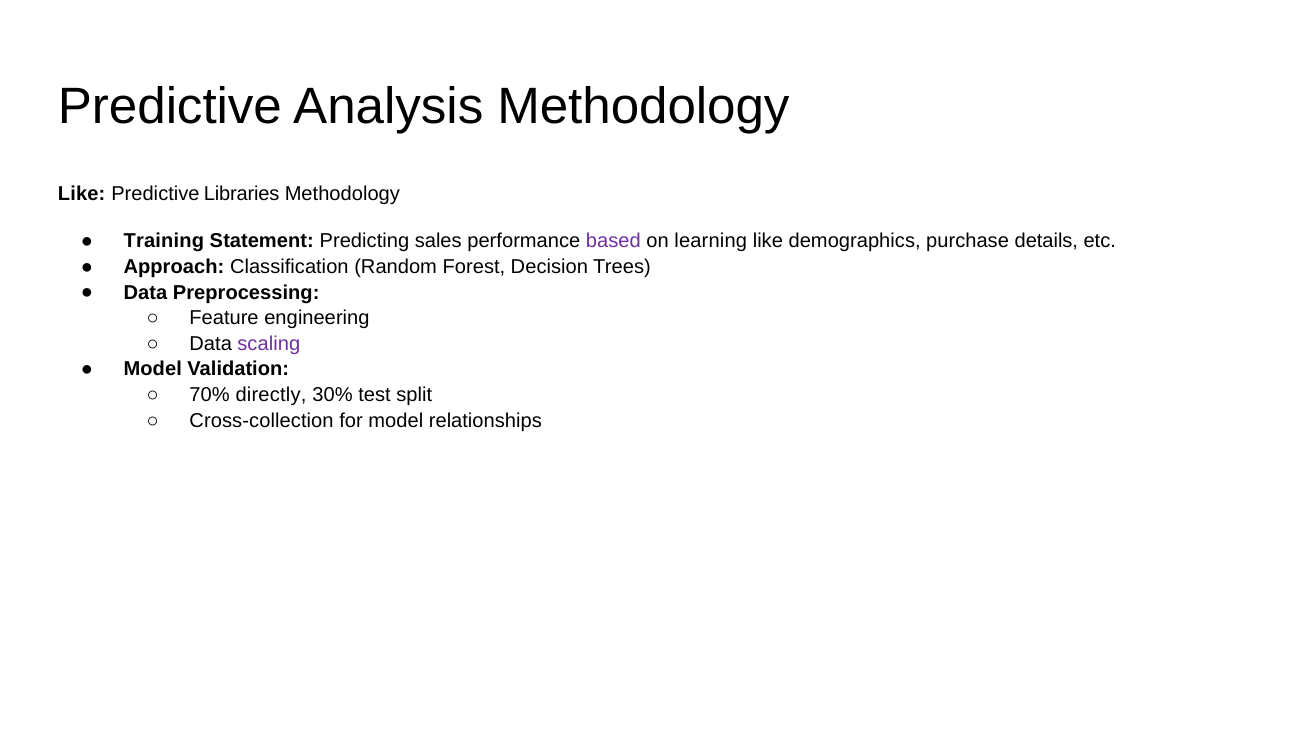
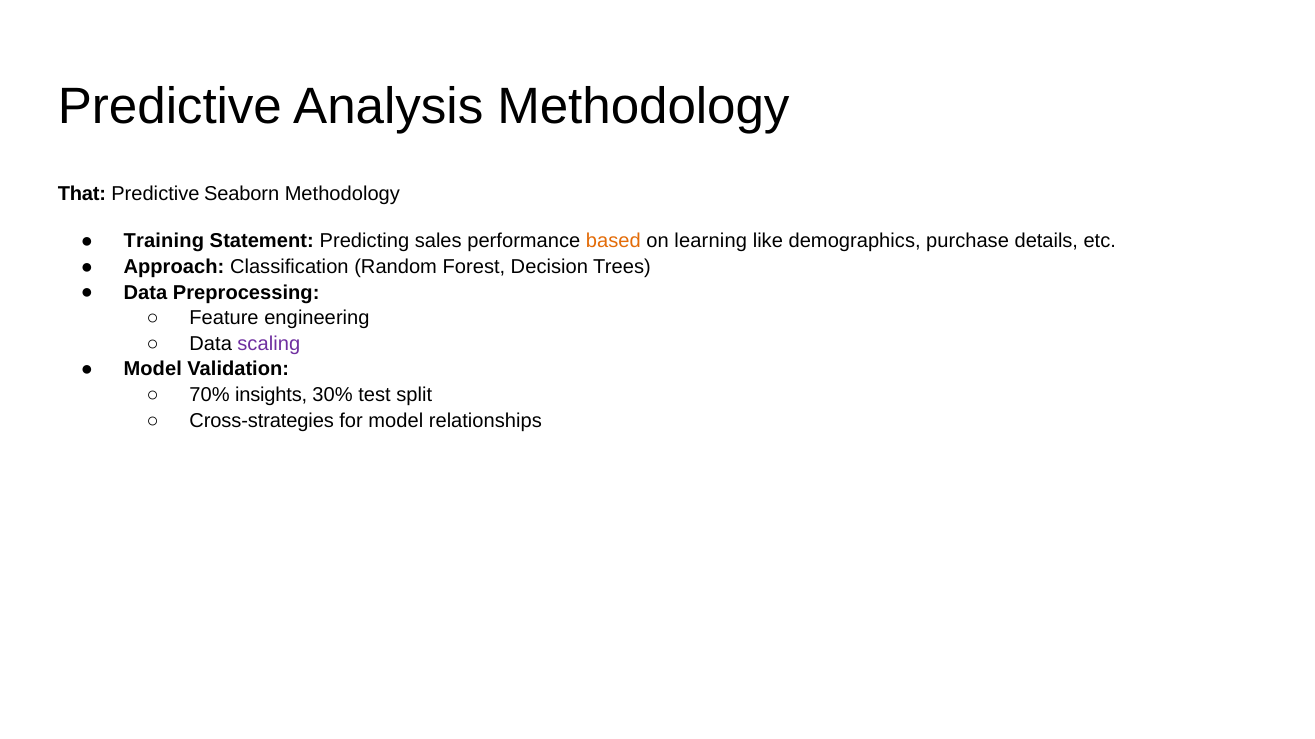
Like: Like -> That (82, 194)
Libraries: Libraries -> Seaborn (242, 194)
based colour: purple -> orange (613, 241)
directly: directly -> insights (271, 395)
Cross-collection: Cross-collection -> Cross-strategies (262, 421)
